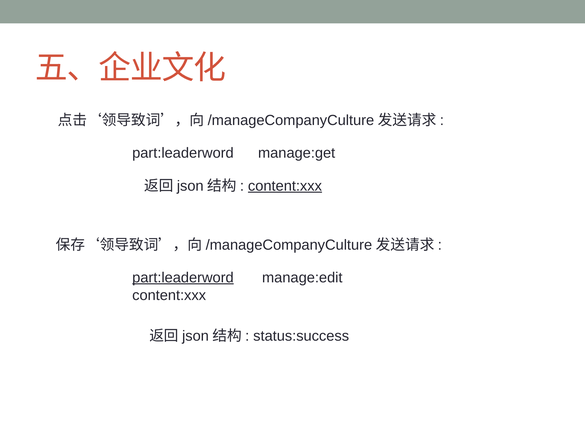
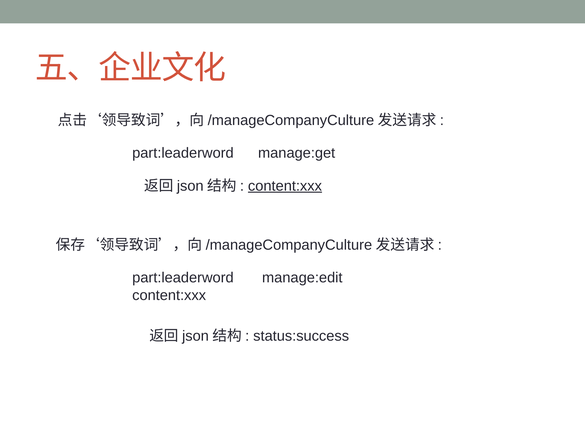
part:leaderword underline: present -> none (183, 277)
